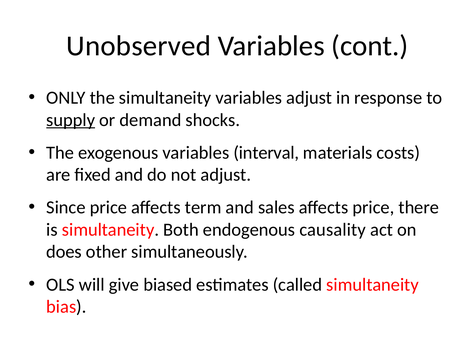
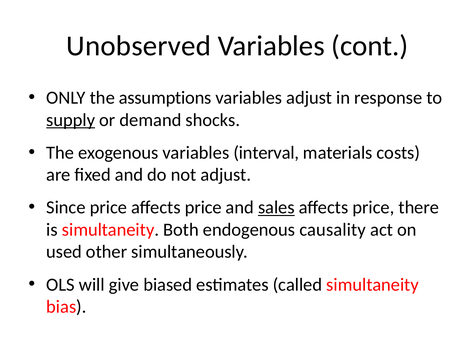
the simultaneity: simultaneity -> assumptions (165, 98)
price affects term: term -> price (203, 208)
sales underline: none -> present (276, 208)
does: does -> used (64, 252)
